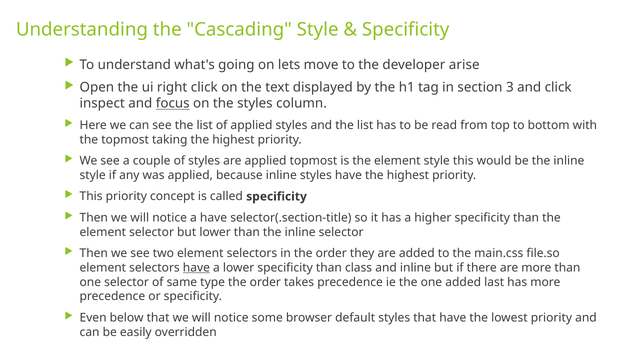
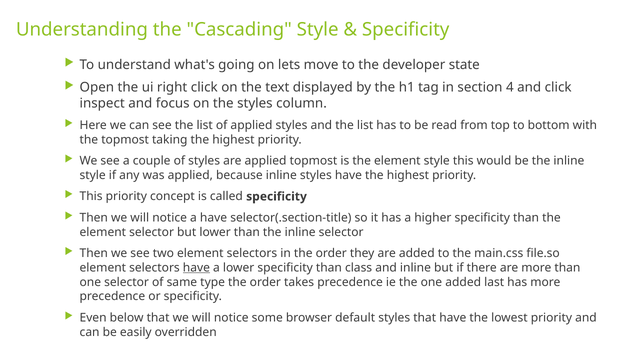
arise: arise -> state (464, 65)
3: 3 -> 4 (510, 87)
focus underline: present -> none (173, 104)
